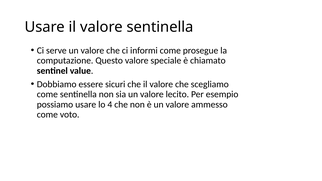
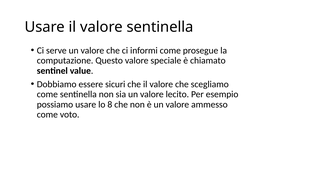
4: 4 -> 8 (110, 105)
